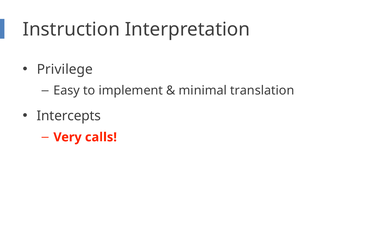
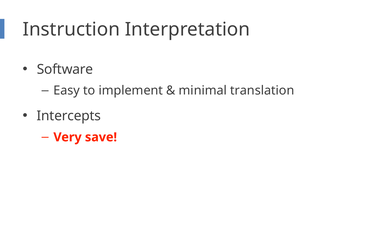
Privilege: Privilege -> Software (65, 69)
calls: calls -> save (101, 137)
